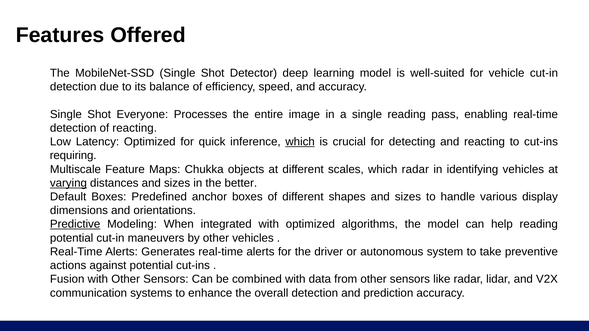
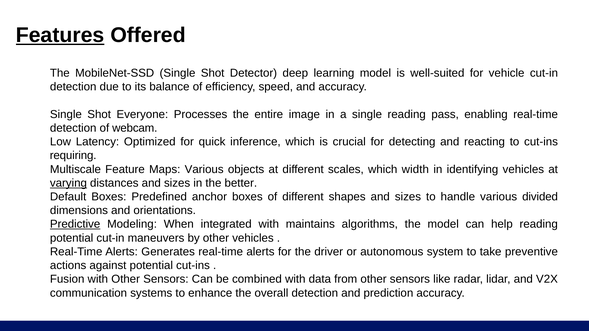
Features underline: none -> present (60, 35)
of reacting: reacting -> webcam (135, 128)
which underline: present -> none (300, 142)
Maps Chukka: Chukka -> Various (204, 169)
which radar: radar -> width (415, 169)
display: display -> divided (540, 197)
with optimized: optimized -> maintains (310, 224)
